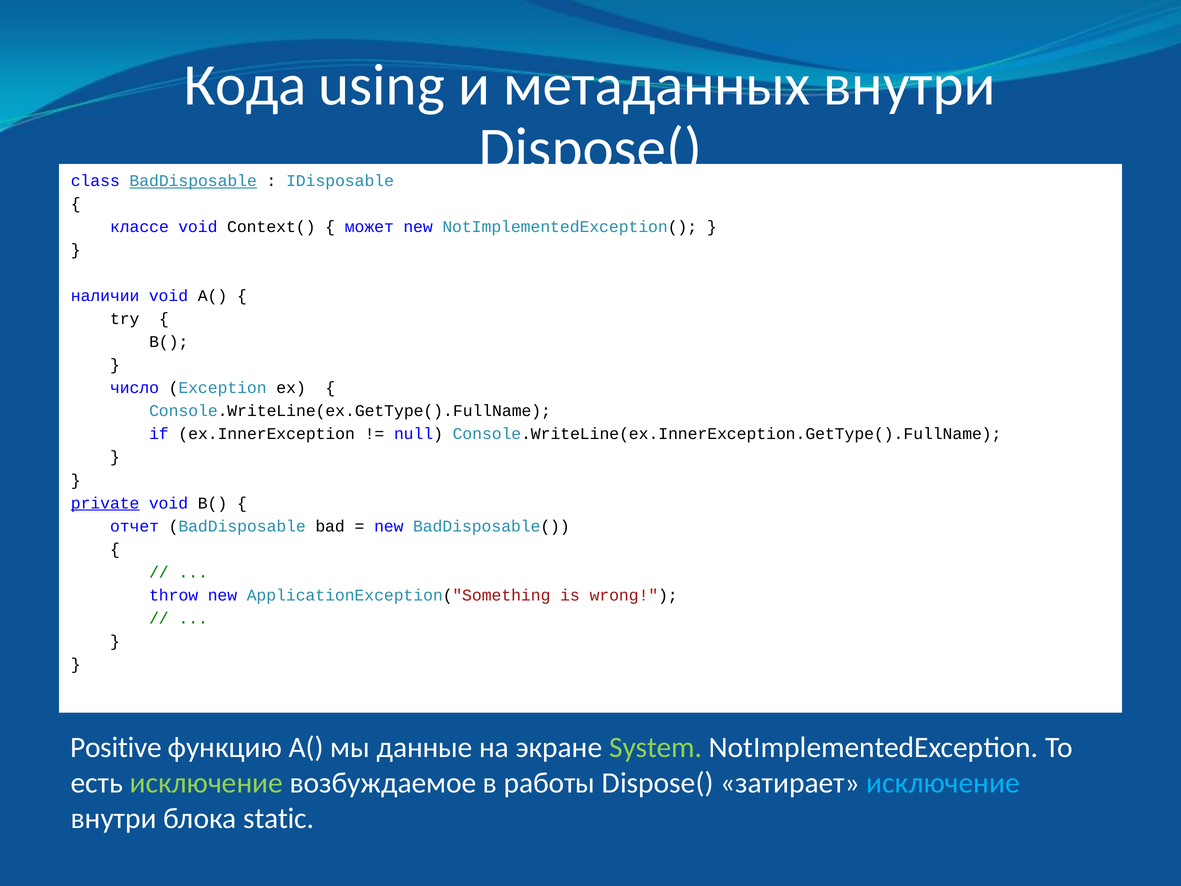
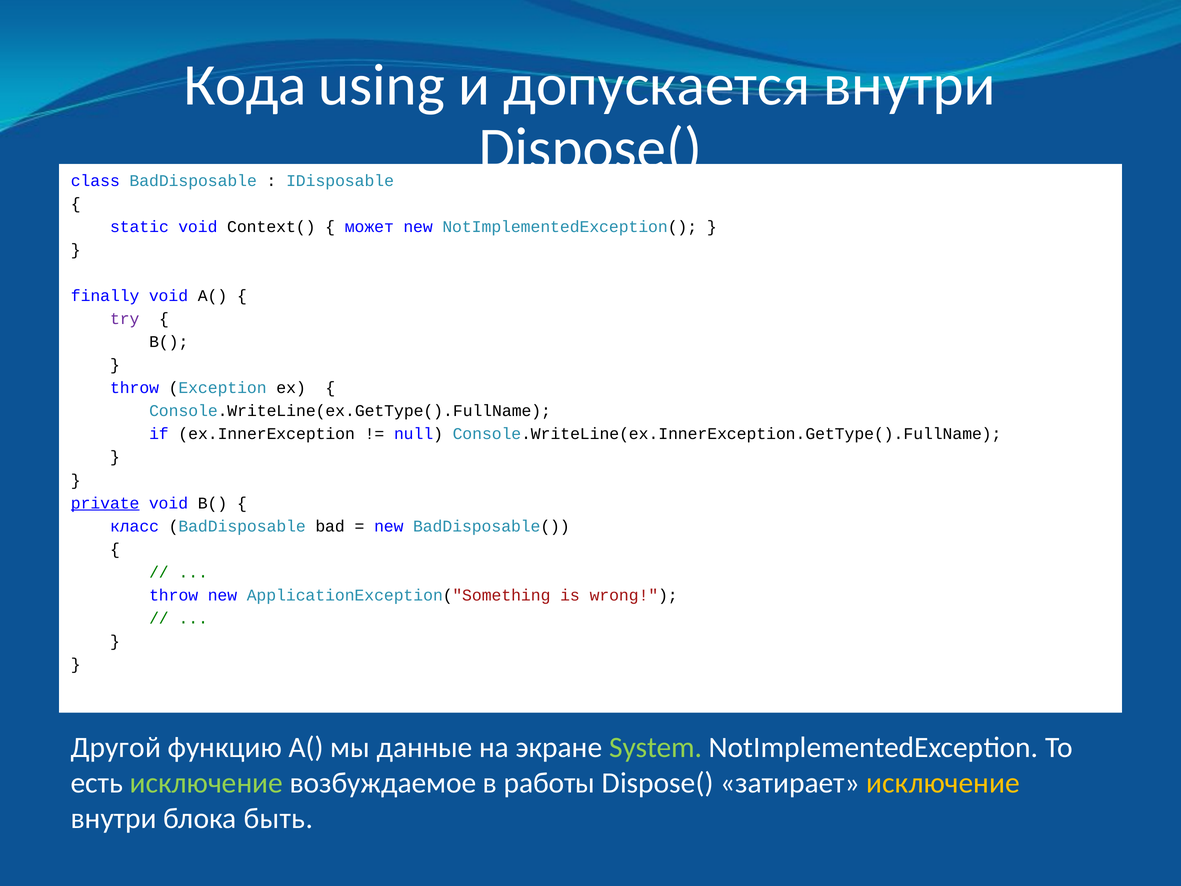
метаданных: метаданных -> допускается (657, 85)
BadDisposable underline: present -> none (193, 181)
классе: классе -> static (139, 227)
наличии: наличии -> finally (105, 296)
try colour: black -> purple (125, 319)
число: число -> throw (135, 388)
отчет: отчет -> класс (135, 526)
Positive: Positive -> Другой (116, 747)
исключение colour: light blue -> yellow (943, 783)
static: static -> быть (278, 818)
